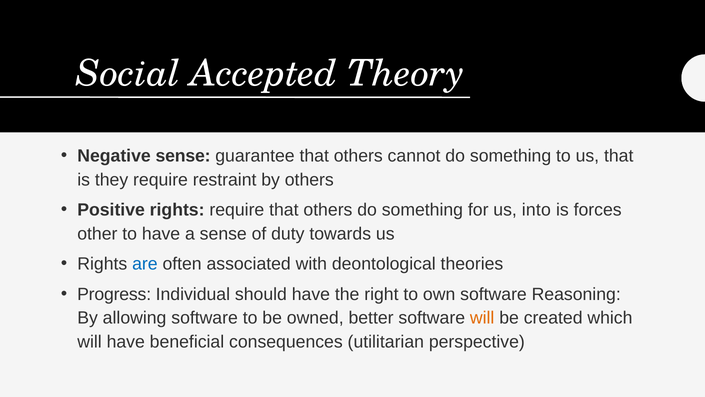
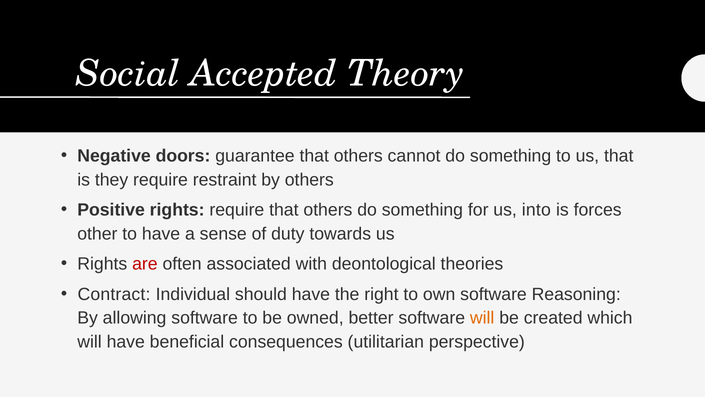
Negative sense: sense -> doors (183, 156)
are colour: blue -> red (145, 264)
Progress: Progress -> Contract (114, 294)
